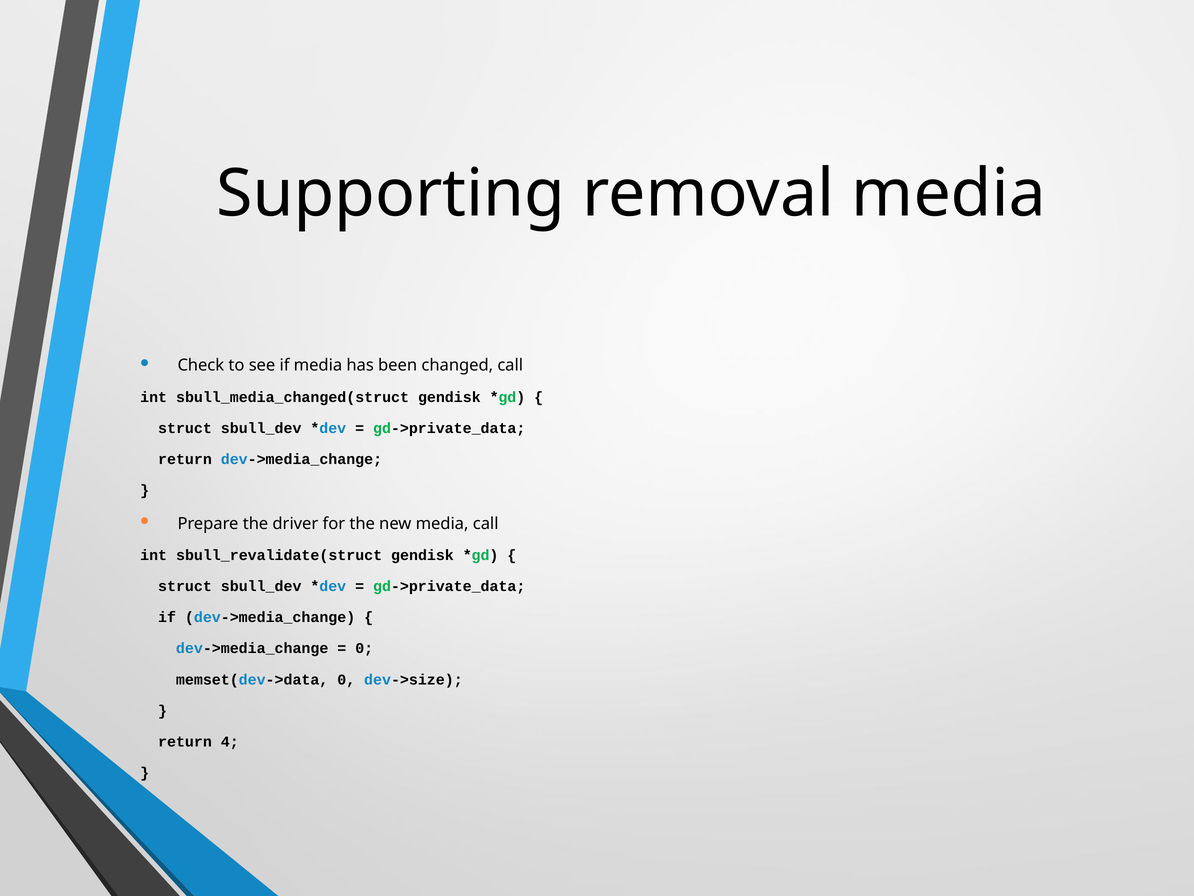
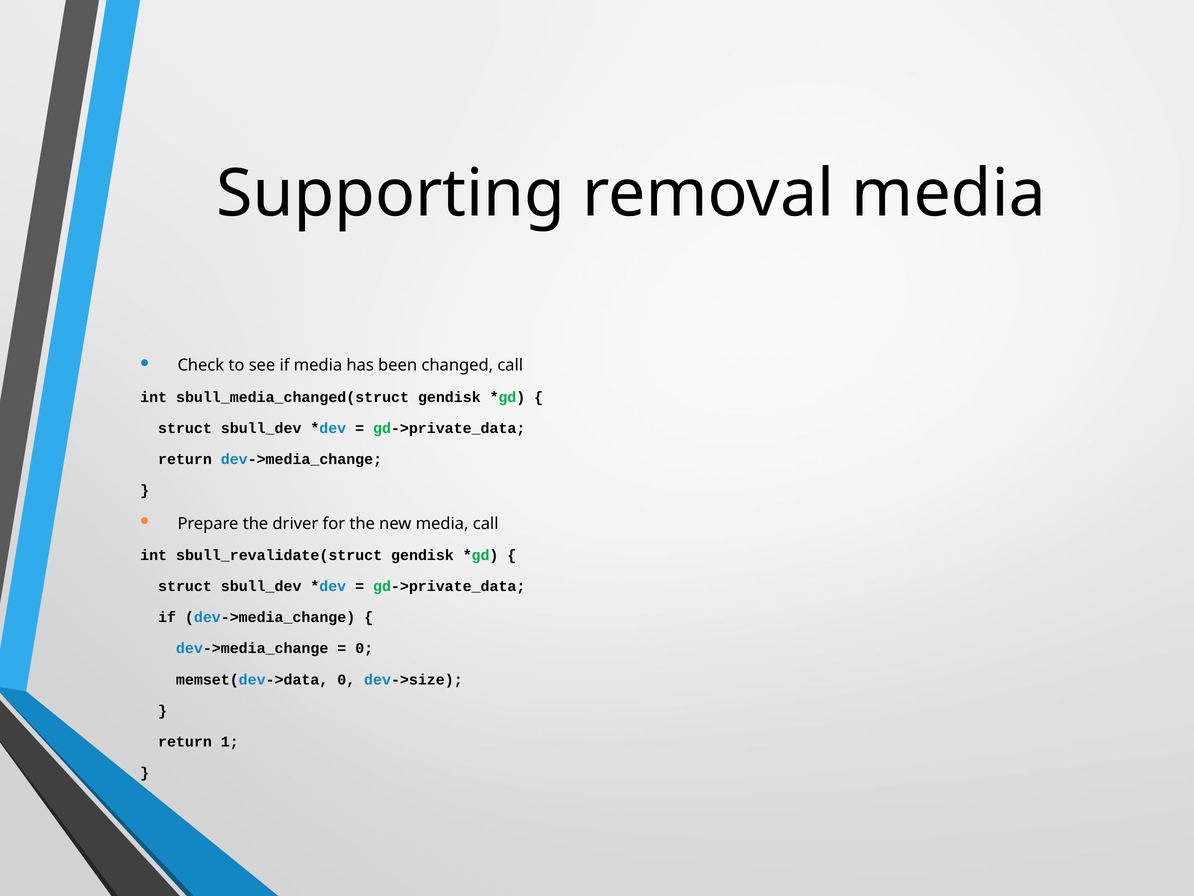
4: 4 -> 1 (230, 741)
